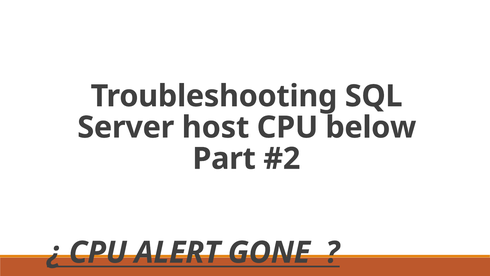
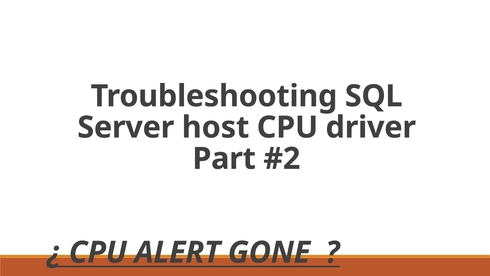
below: below -> driver (371, 127)
